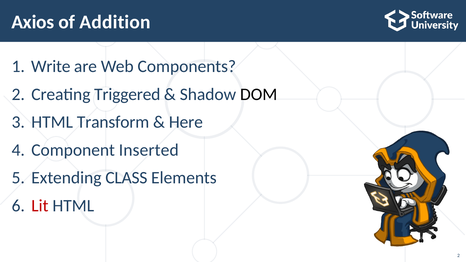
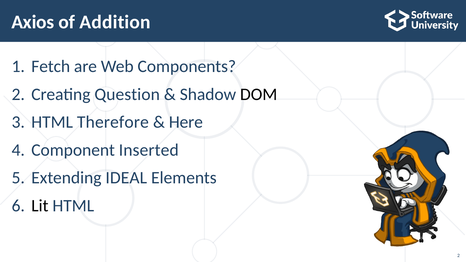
Write: Write -> Fetch (51, 67)
Triggered: Triggered -> Question (127, 94)
Transform: Transform -> Therefore (113, 122)
CLASS: CLASS -> IDEAL (126, 178)
Lit colour: red -> black (40, 206)
